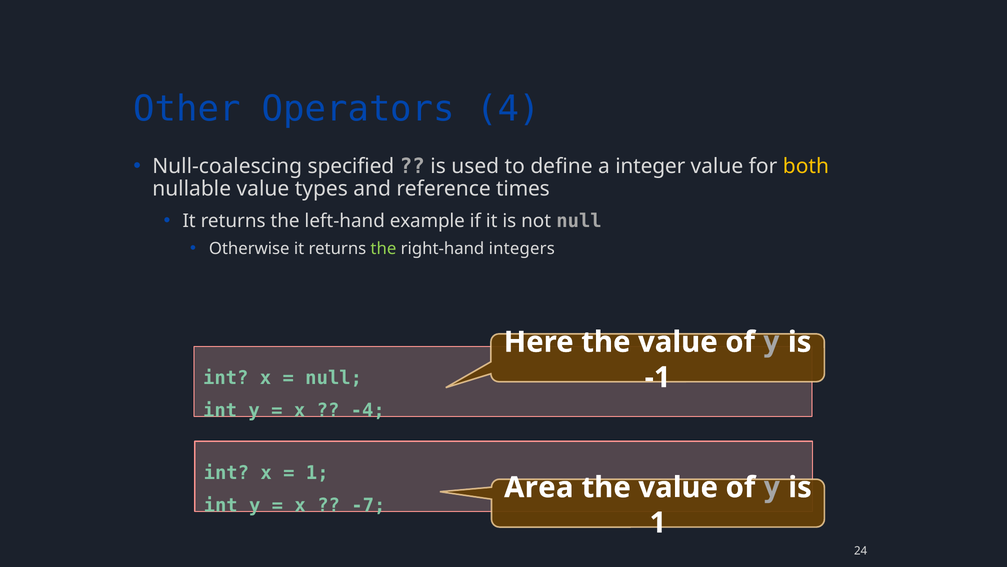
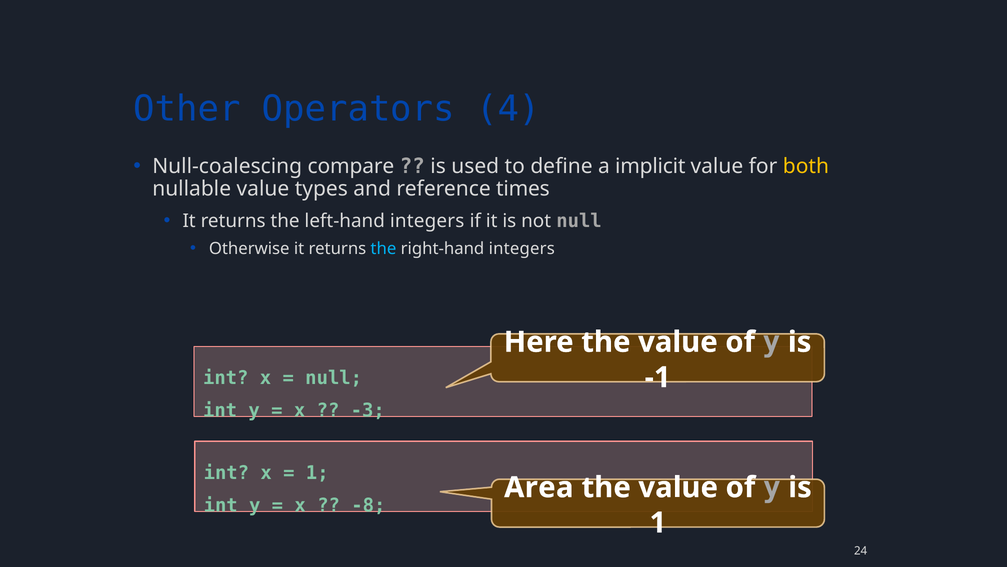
specified: specified -> compare (351, 166)
integer: integer -> implicit (650, 166)
left-hand example: example -> integers (427, 221)
the colour: light green -> light blue (383, 248)
-4: -4 -> -3 (368, 410)
-7: -7 -> -8 (368, 505)
